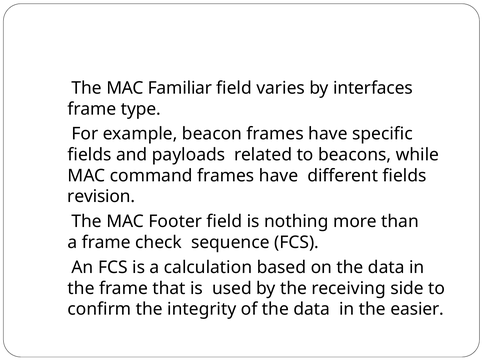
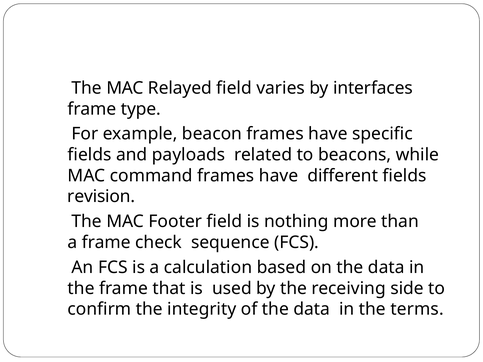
Familiar: Familiar -> Relayed (180, 88)
easier: easier -> terms (417, 309)
